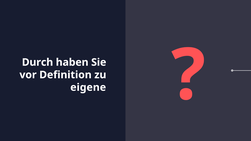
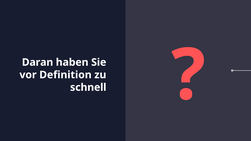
Durch: Durch -> Daran (38, 62)
eigene: eigene -> schnell (88, 87)
